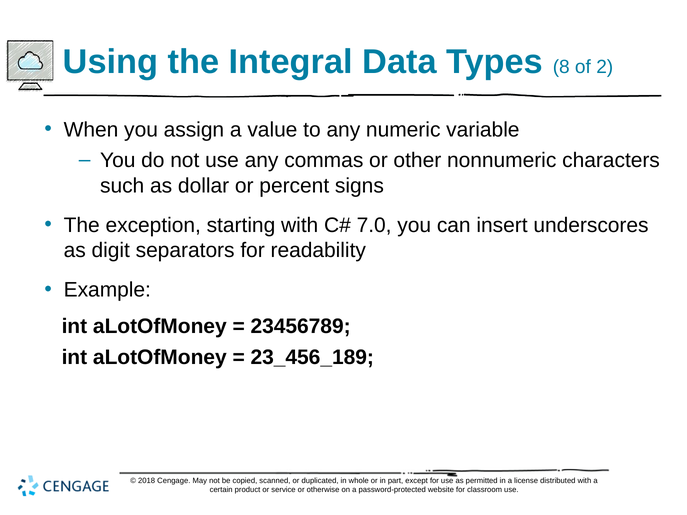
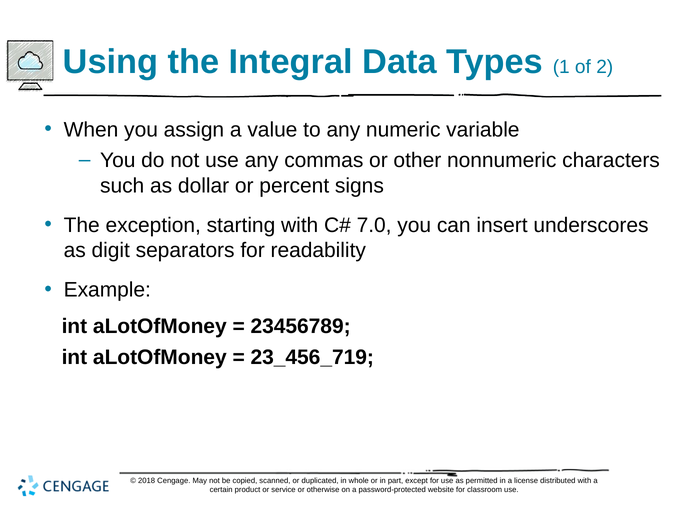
8: 8 -> 1 (561, 67)
23_456_189: 23_456_189 -> 23_456_719 (312, 357)
